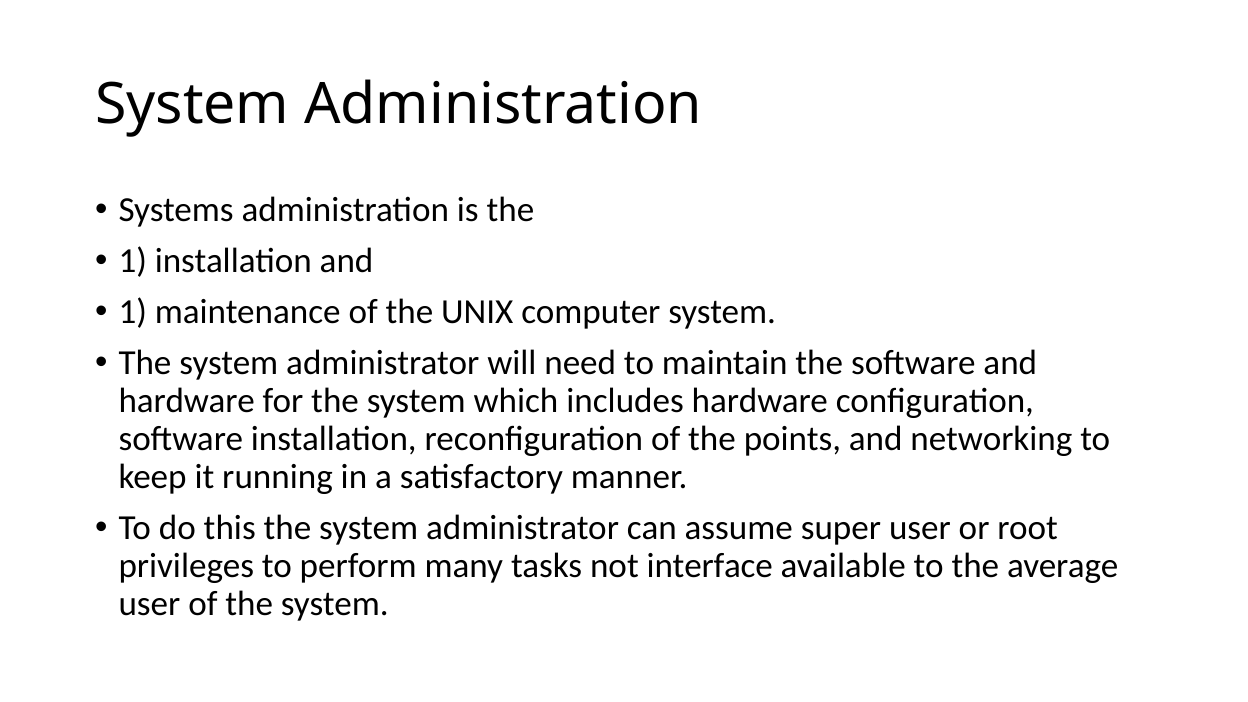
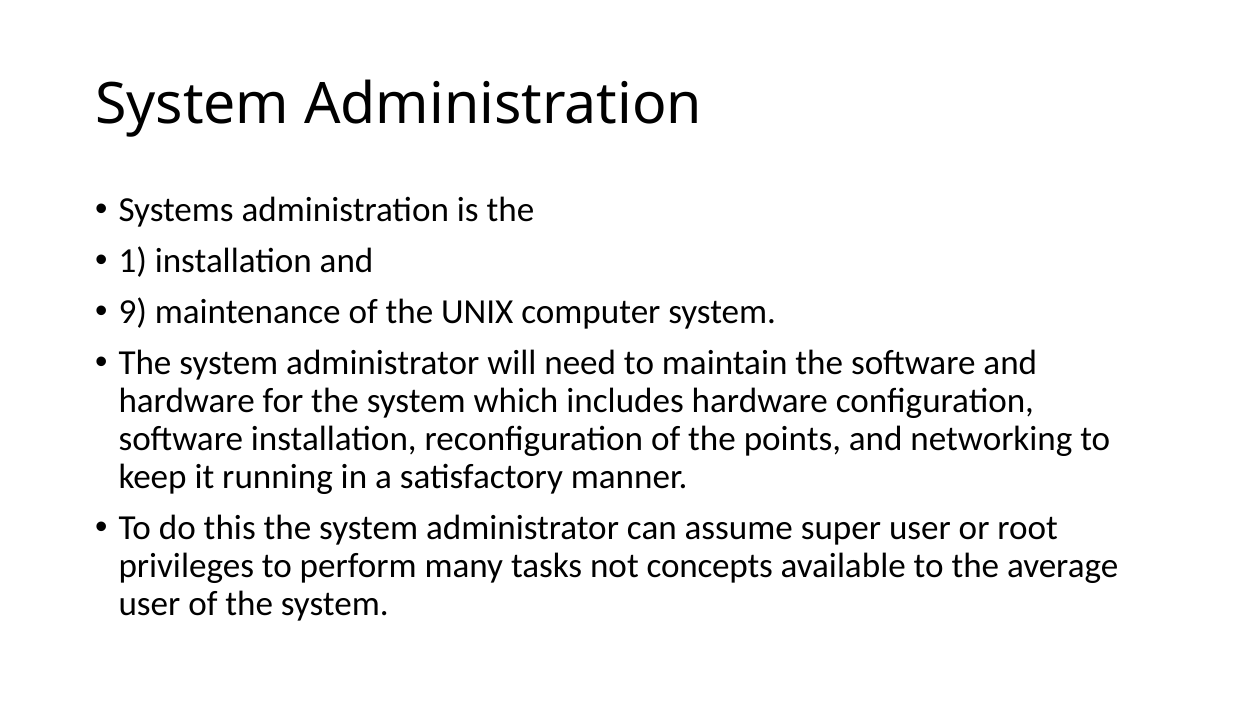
1: 1 -> 9 (133, 312)
interface: interface -> concepts (710, 566)
